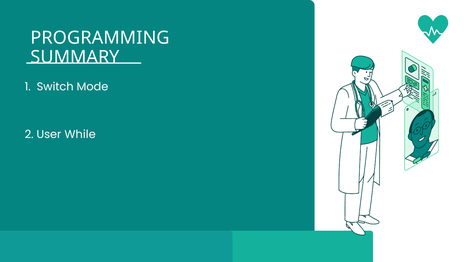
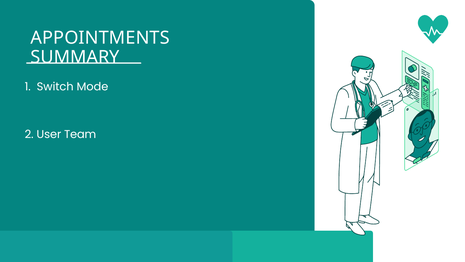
PROGRAMMING: PROGRAMMING -> APPOINTMENTS (100, 38)
While: While -> Team (80, 134)
